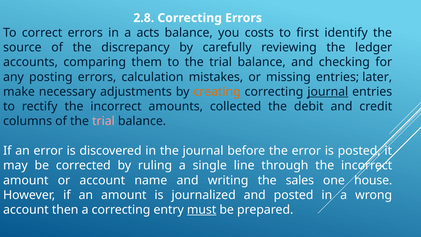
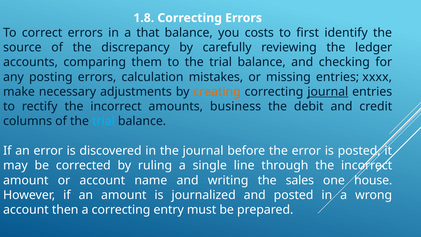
2.8: 2.8 -> 1.8 (144, 18)
acts: acts -> that (148, 33)
later: later -> xxxx (377, 77)
collected: collected -> business (236, 106)
trial colour: pink -> light blue (103, 121)
must underline: present -> none (202, 210)
